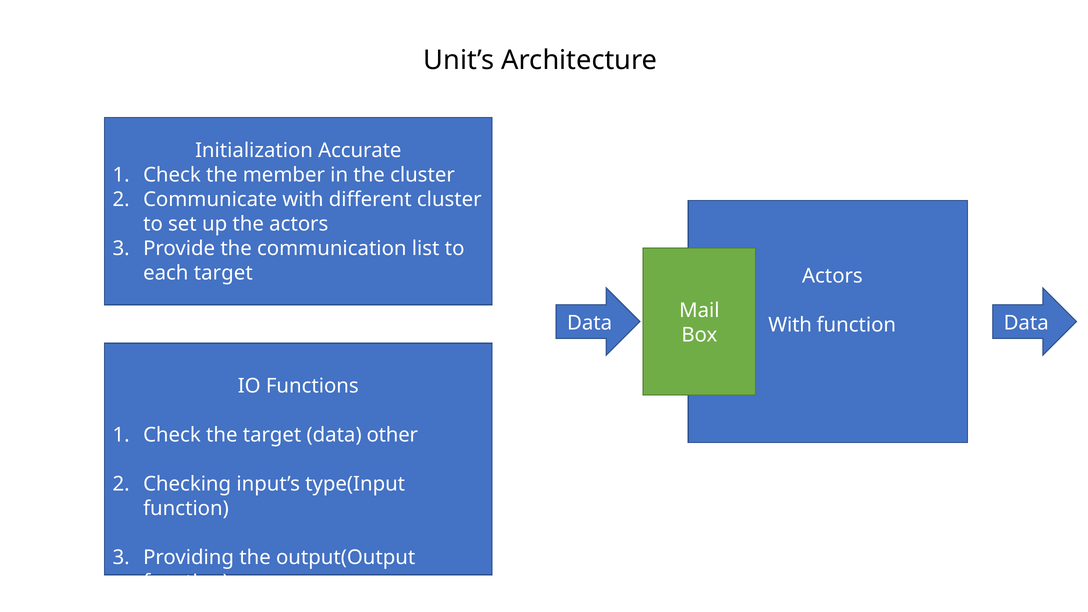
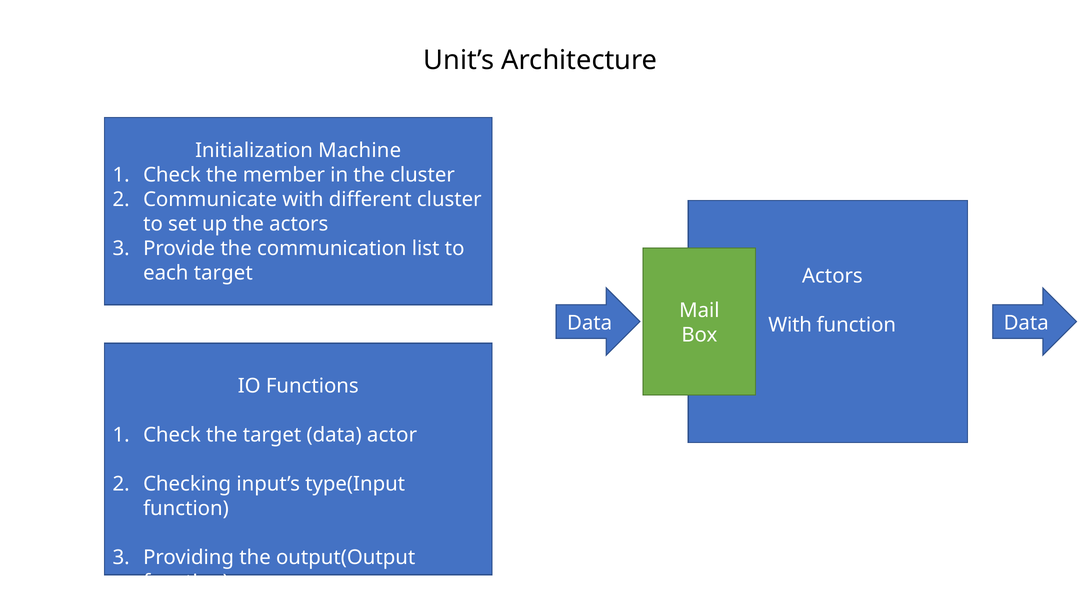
Accurate: Accurate -> Machine (360, 151)
other: other -> actor (392, 435)
